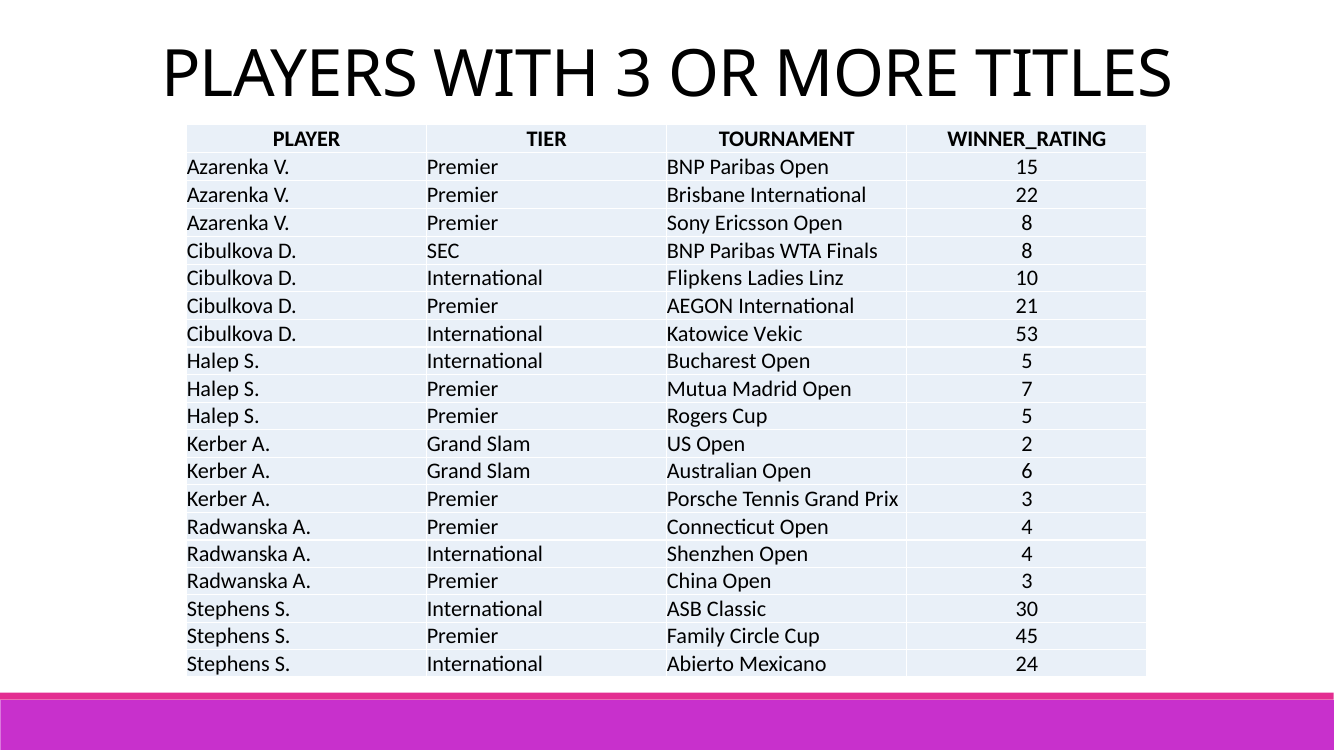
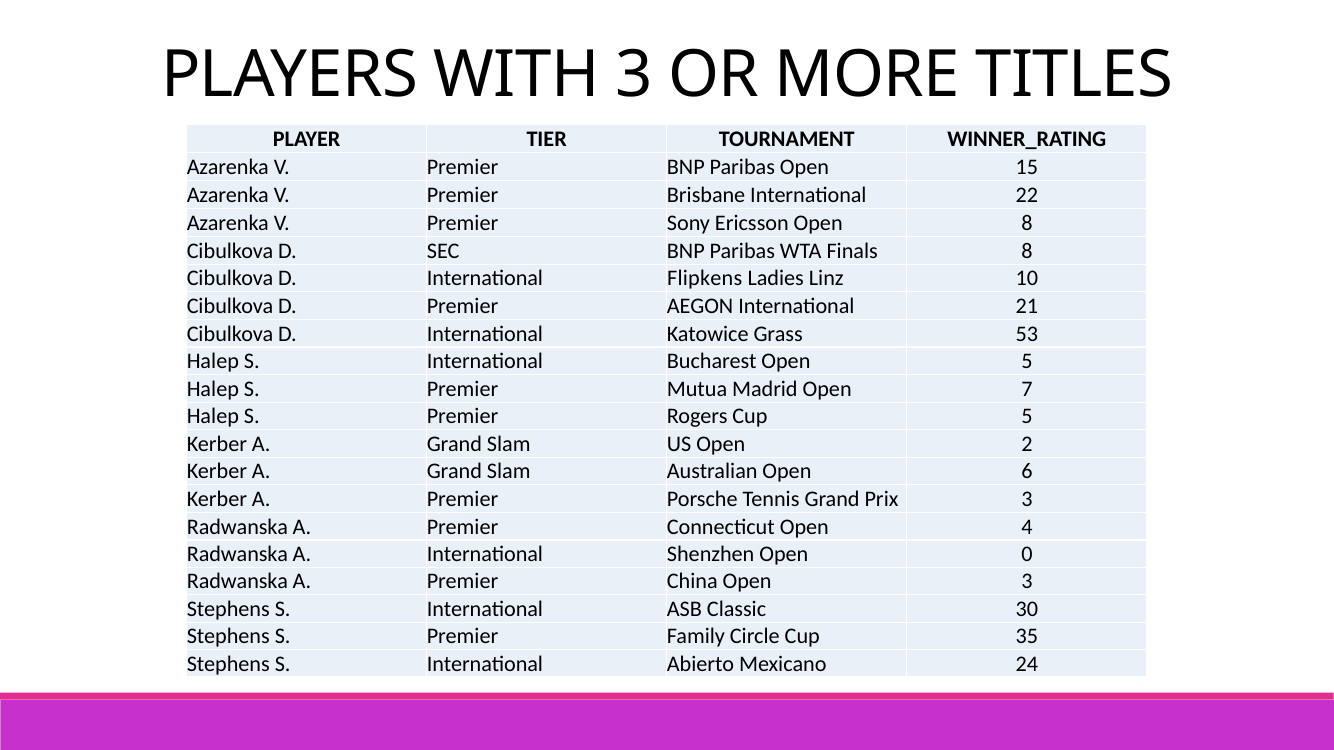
Vekic: Vekic -> Grass (778, 334)
Shenzhen Open 4: 4 -> 0 (1027, 554)
45: 45 -> 35 (1027, 637)
